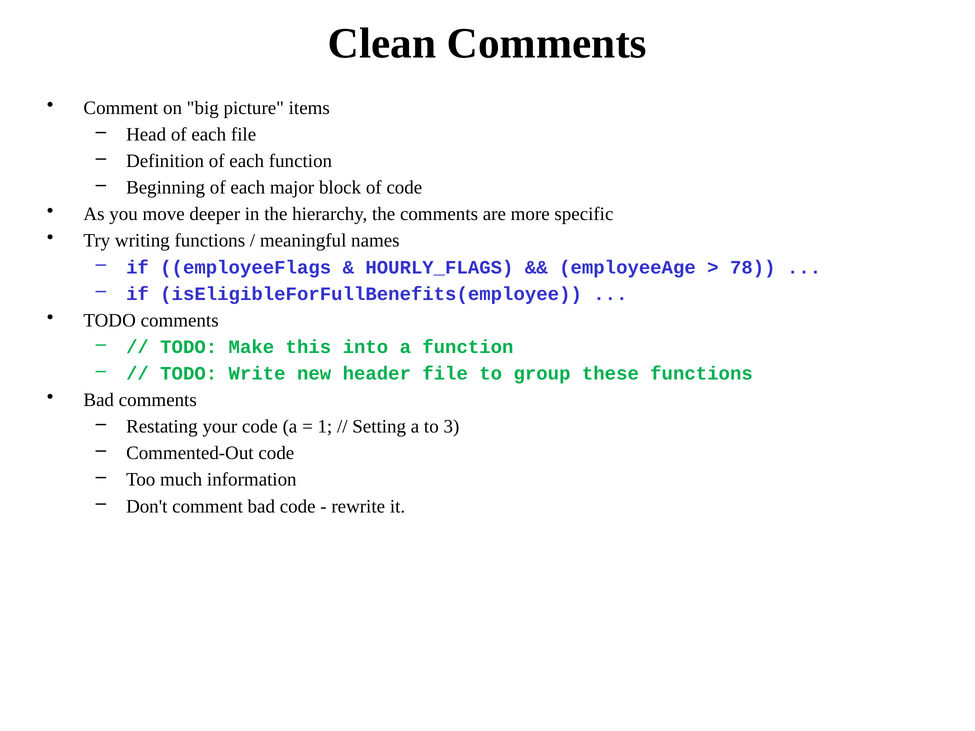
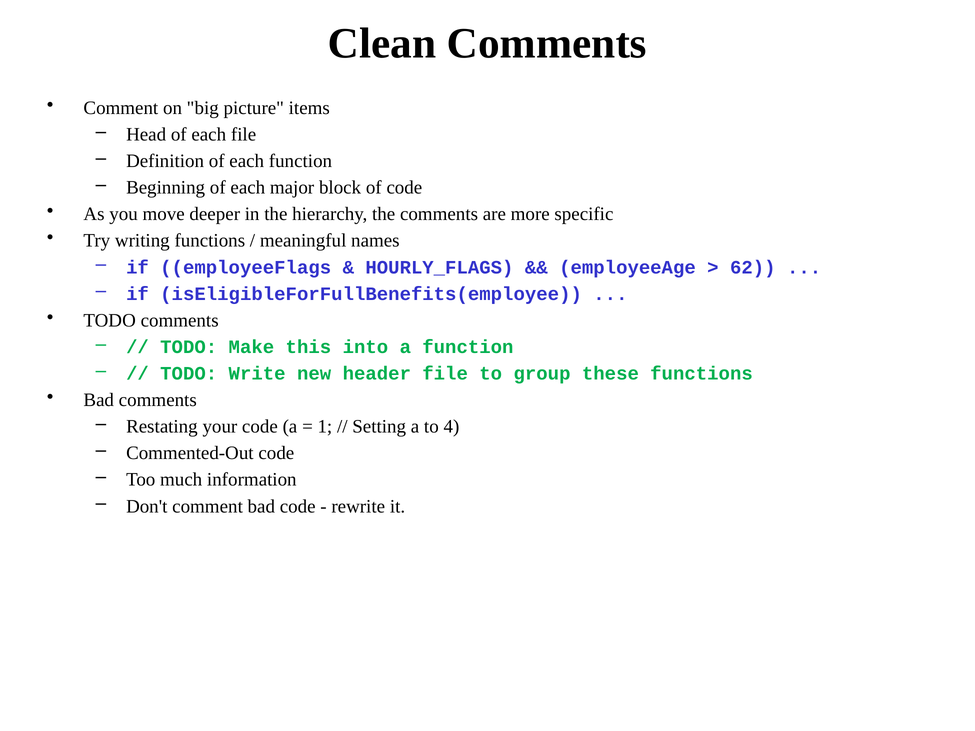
78: 78 -> 62 (753, 267)
3: 3 -> 4 (451, 427)
